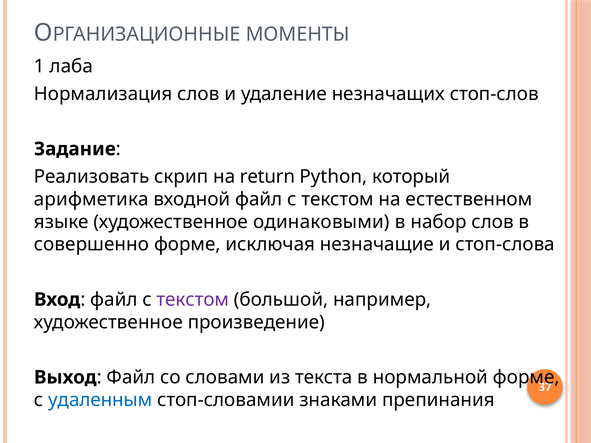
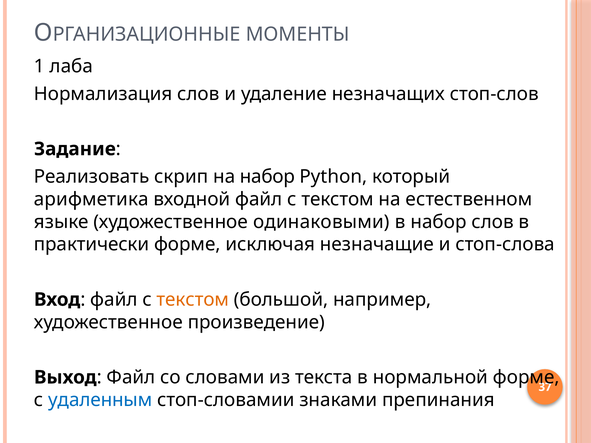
на return: return -> набор (267, 177)
совершенно: совершенно -> практически (92, 245)
текстом colour: purple -> orange (193, 300)
